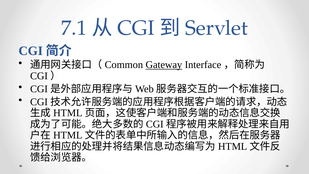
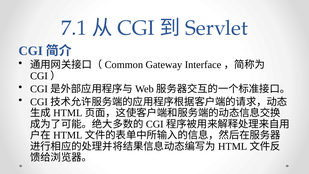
Gateway underline: present -> none (164, 65)
